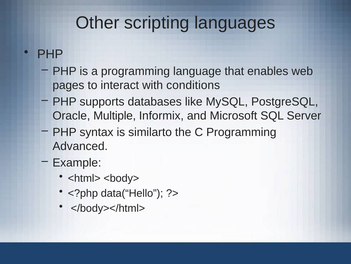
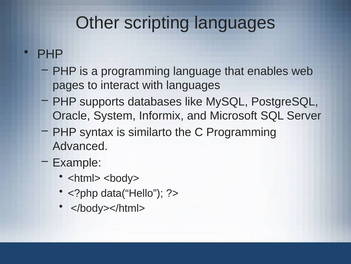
with conditions: conditions -> languages (193, 85)
Multiple: Multiple -> System (115, 115)
